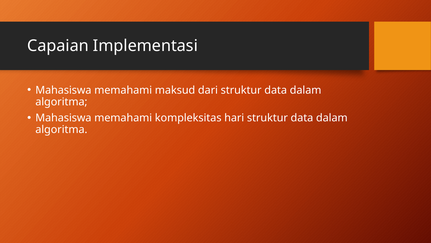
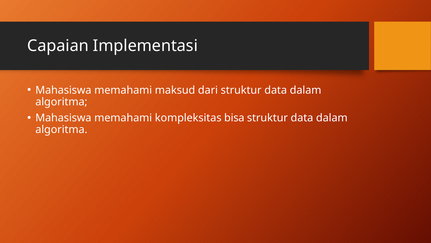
hari: hari -> bisa (234, 118)
